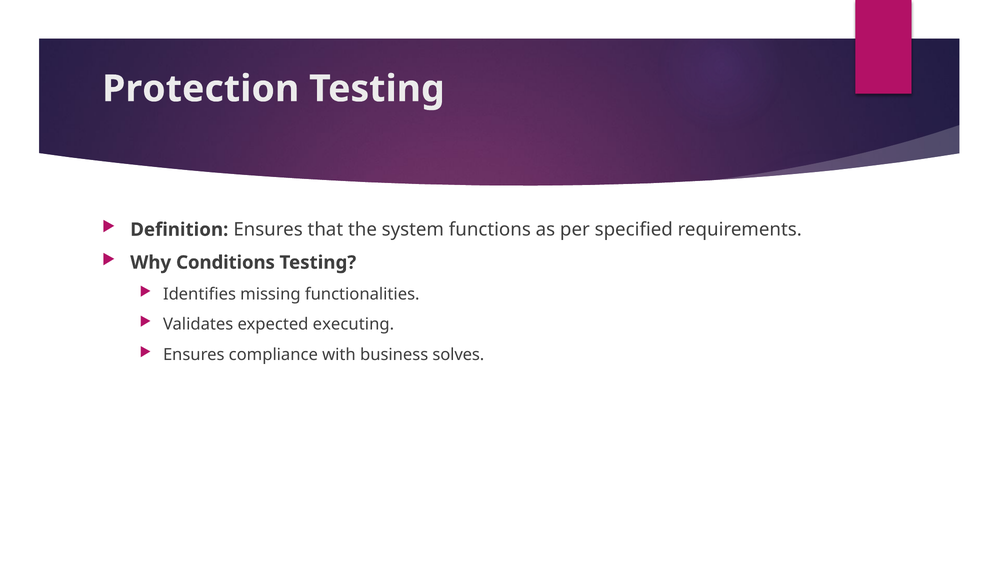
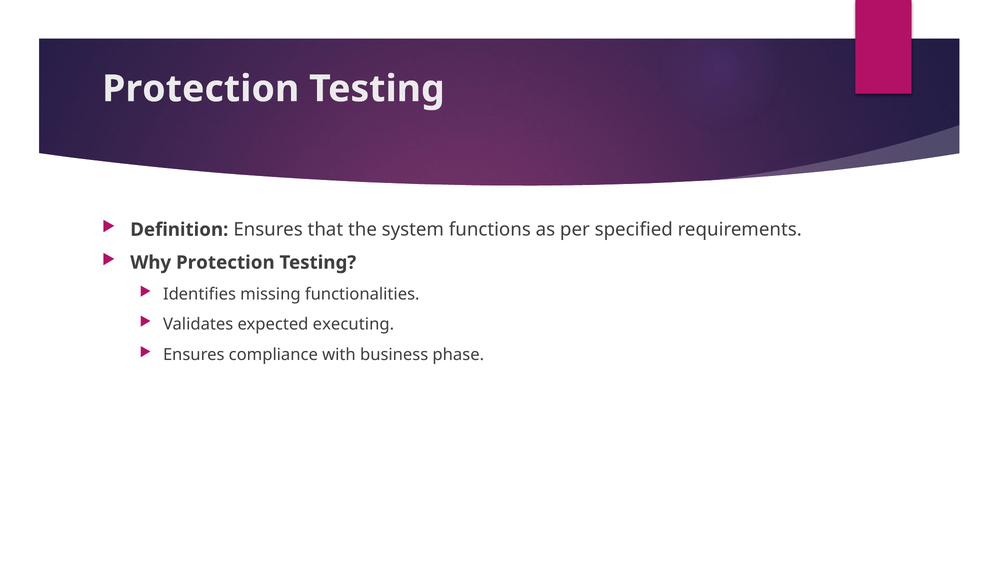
Why Conditions: Conditions -> Protection (225, 263)
solves: solves -> phase (458, 355)
